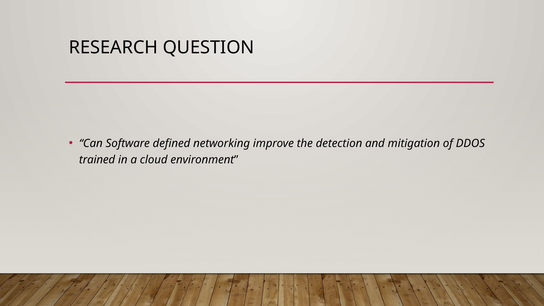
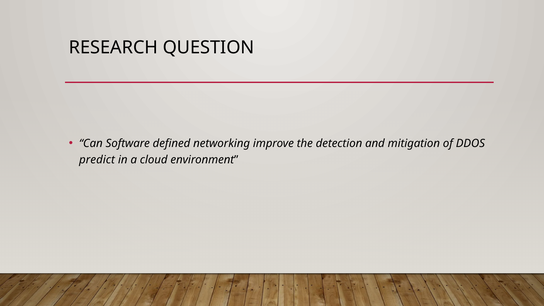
trained: trained -> predict (97, 160)
